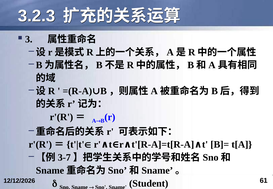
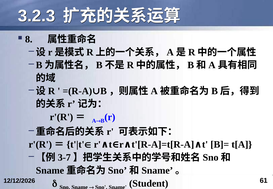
3: 3 -> 8 (29, 39)
